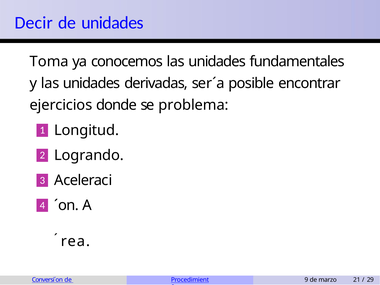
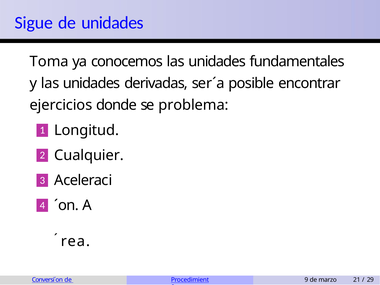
Decir: Decir -> Sigue (34, 23)
Logrando: Logrando -> Cualquier (89, 155)
